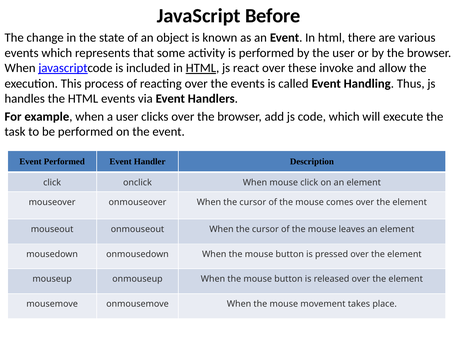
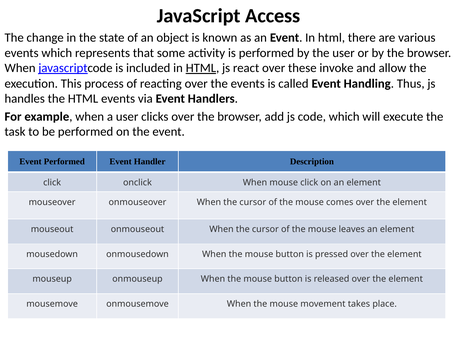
Before: Before -> Access (273, 16)
